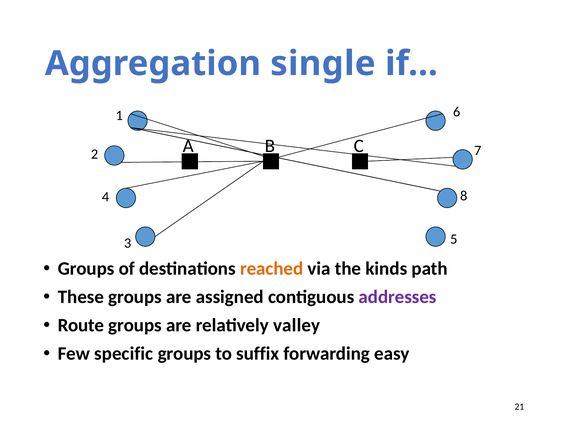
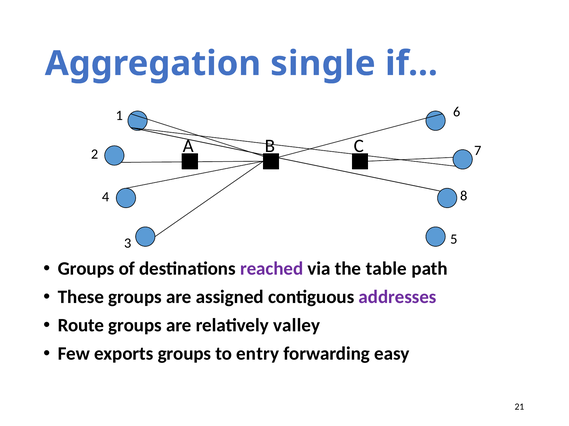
reached colour: orange -> purple (272, 269)
kinds: kinds -> table (386, 269)
specific: specific -> exports (124, 354)
suffix: suffix -> entry (258, 354)
